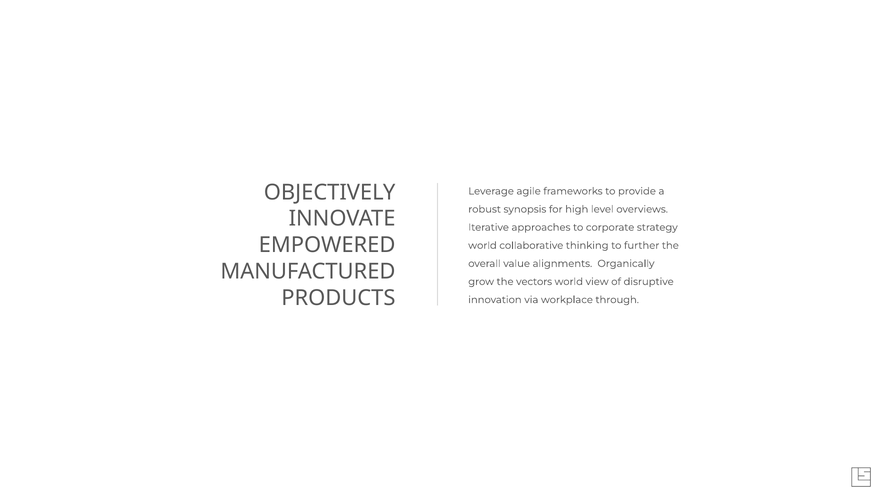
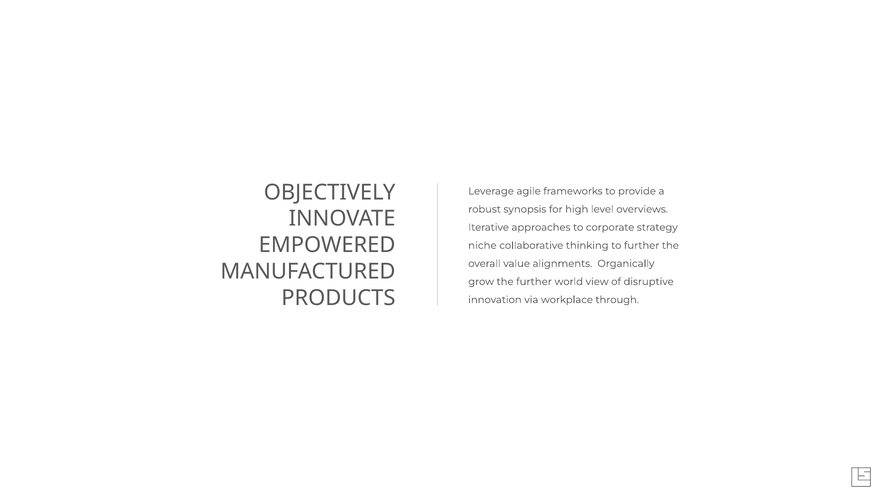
world: world -> niche (482, 245)
the vectors: vectors -> further (534, 282)
